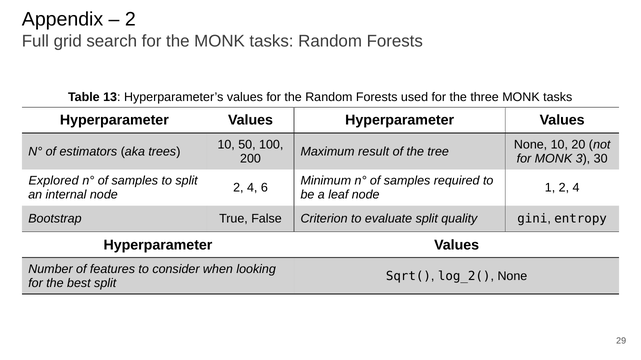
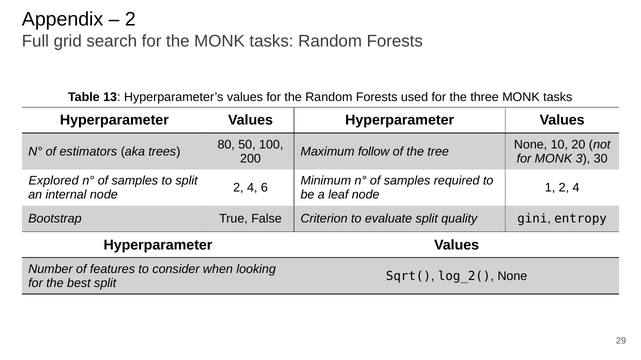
10: 10 -> 80 (226, 145)
result: result -> follow (374, 152)
